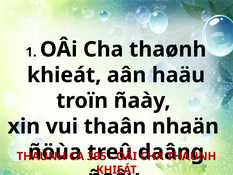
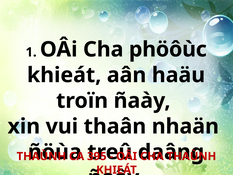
thaønh: thaønh -> phöôùc (168, 49)
